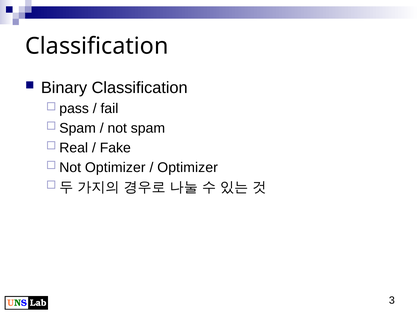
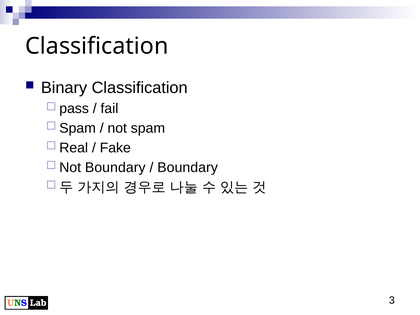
Not Optimizer: Optimizer -> Boundary (115, 167)
Optimizer: Optimizer -> Boundary (188, 167)
